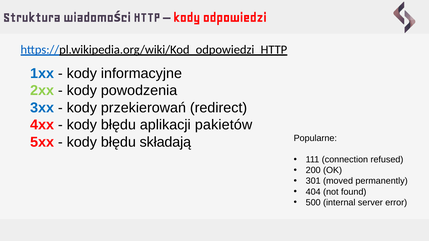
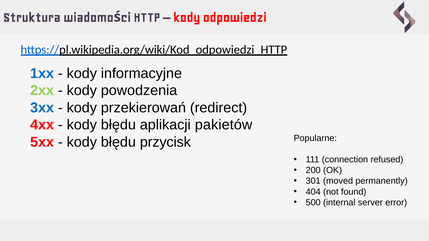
składają: składają -> przycisk (165, 142)
